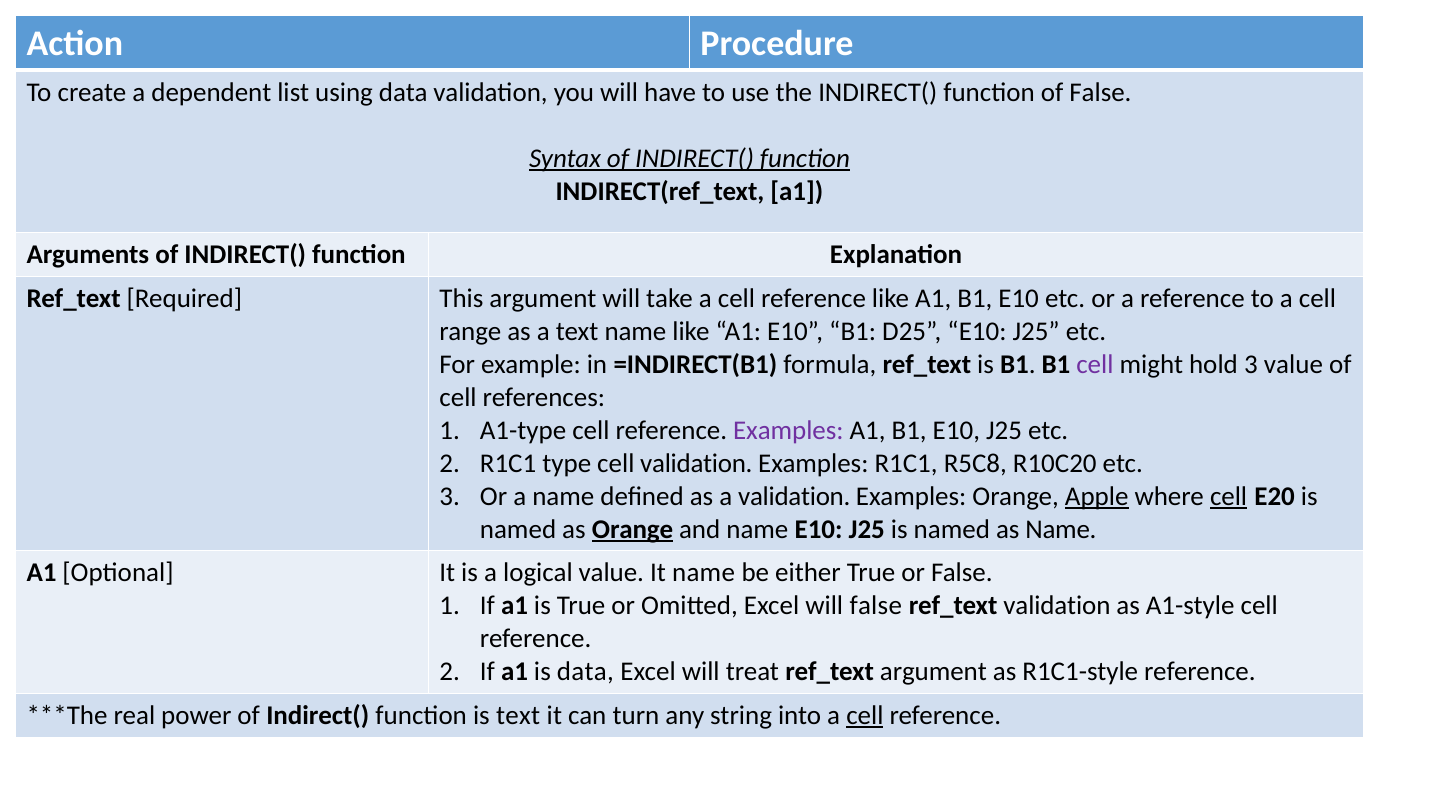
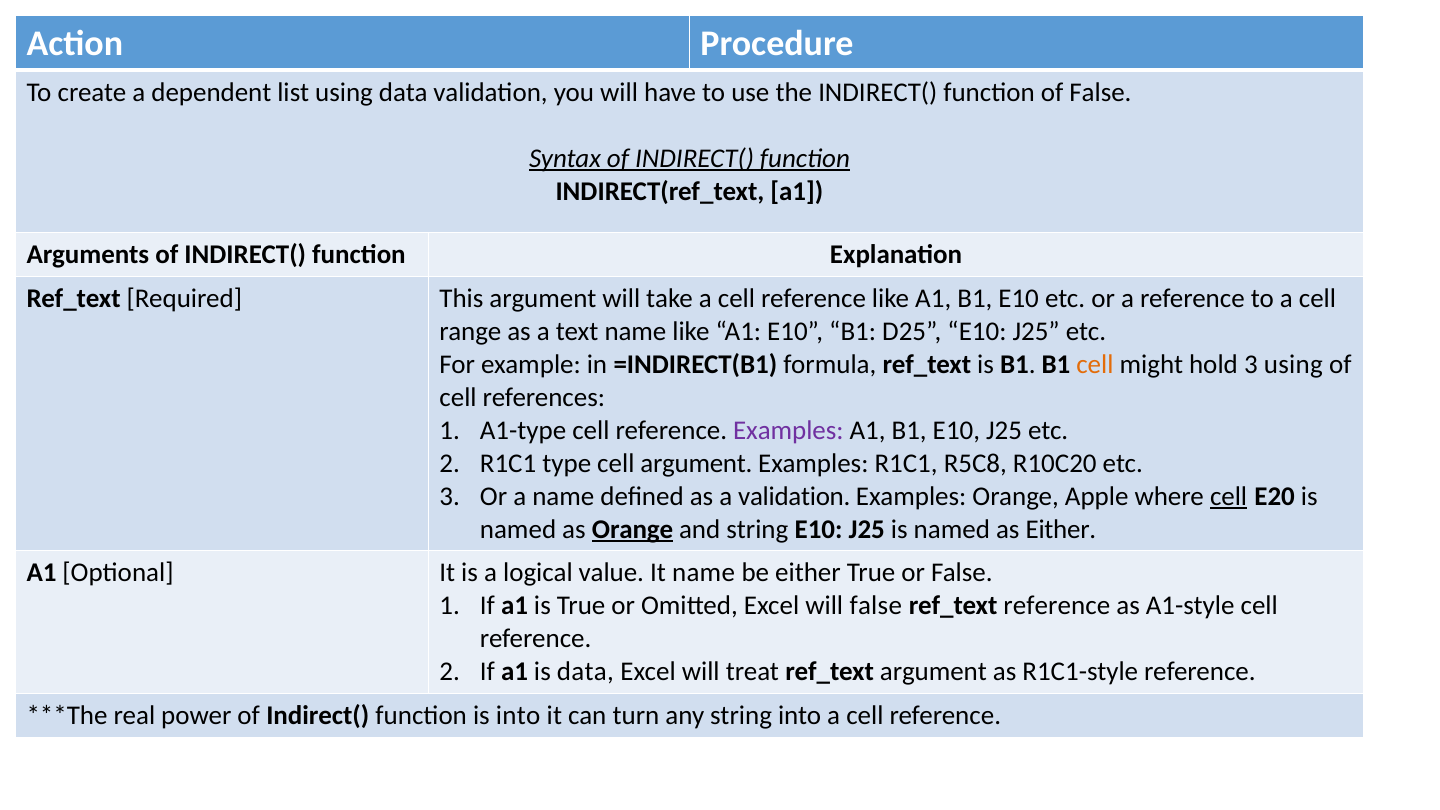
cell colour: purple -> orange (1095, 364)
3 value: value -> using (1293, 364)
cell validation: validation -> argument (696, 463)
Apple underline: present -> none (1097, 496)
and name: name -> string (757, 529)
as Name: Name -> Either (1061, 529)
validation: validation -> reference (1057, 606)
is text: text -> into (518, 716)
cell underline: present -> none (865, 716)
